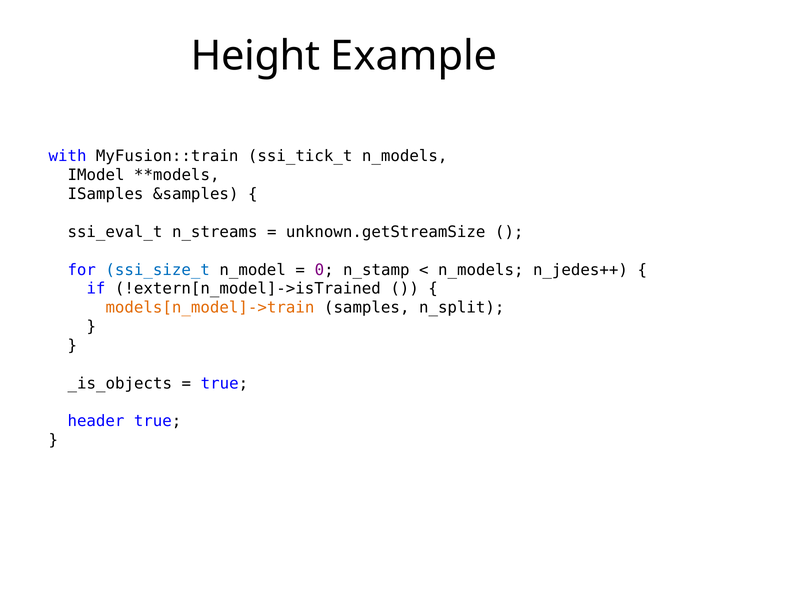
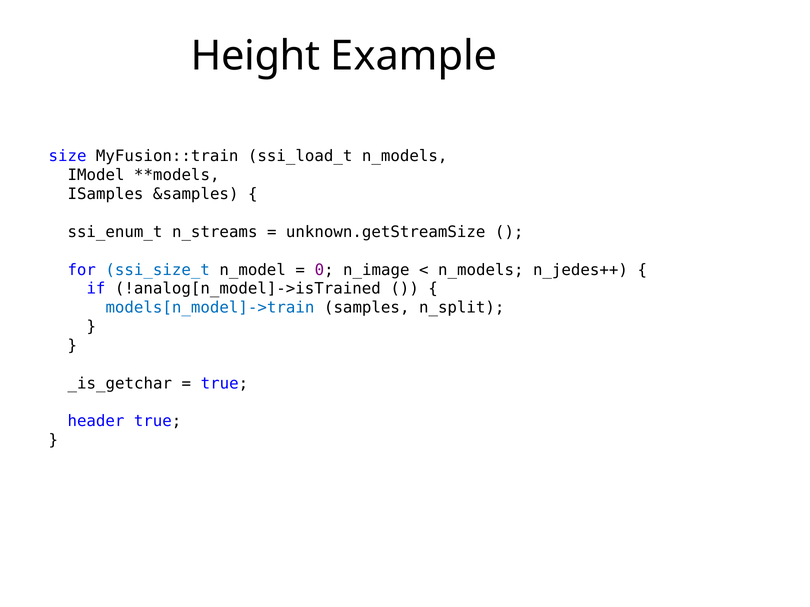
with: with -> size (68, 156)
ssi_tick_t: ssi_tick_t -> ssi_load_t (300, 156)
ssi_eval_t: ssi_eval_t -> ssi_enum_t (115, 232)
n_stamp: n_stamp -> n_image (376, 270)
!extern[n_model]->isTrained: !extern[n_model]->isTrained -> !analog[n_model]->isTrained (248, 289)
models[n_model]->train colour: orange -> blue (210, 308)
_is_objects: _is_objects -> _is_getchar (120, 384)
